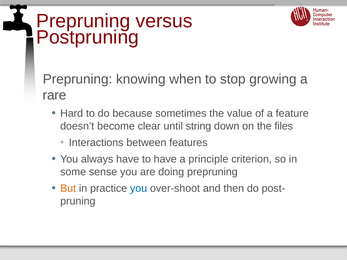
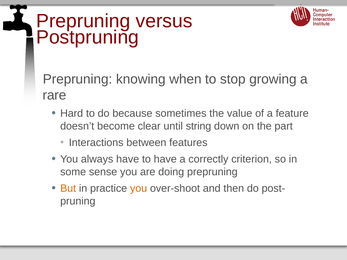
files: files -> part (284, 126)
principle: principle -> correctly (208, 159)
you colour: blue -> orange (139, 189)
